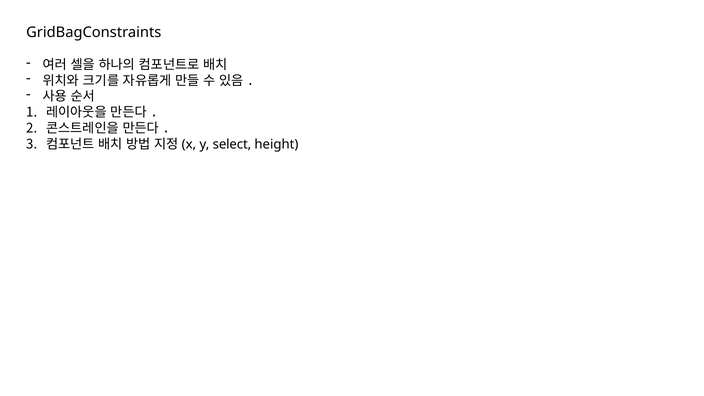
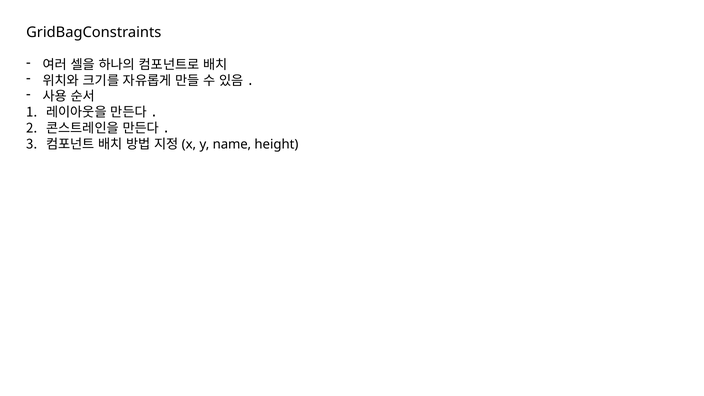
select: select -> name (232, 144)
